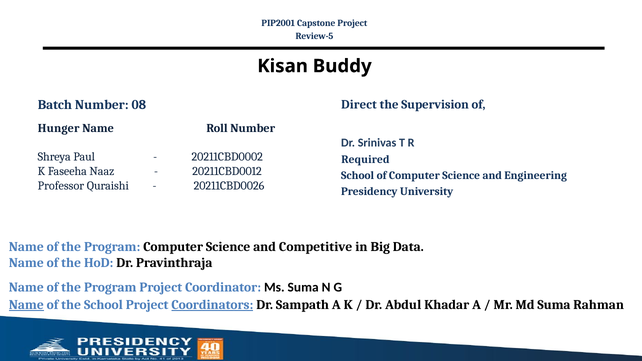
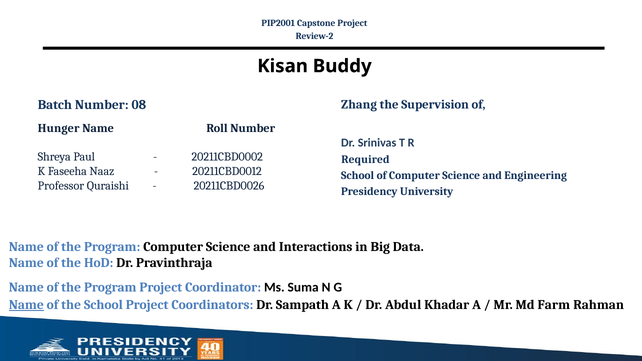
Review-5: Review-5 -> Review-2 (314, 36)
Direct: Direct -> Zhang (359, 104)
Competitive: Competitive -> Interactions (316, 247)
Coordinators underline: present -> none (212, 305)
Md Suma: Suma -> Farm (554, 305)
